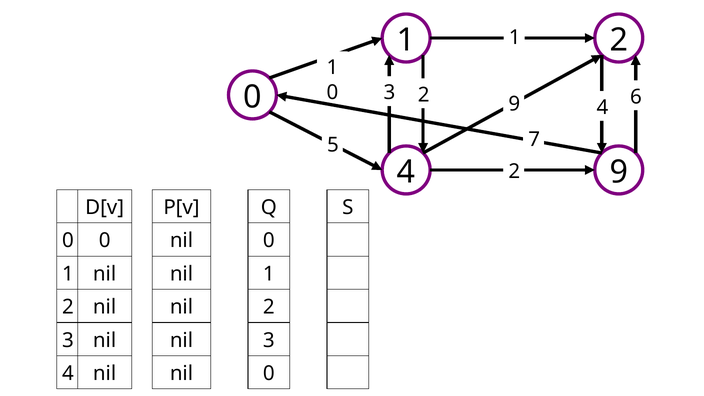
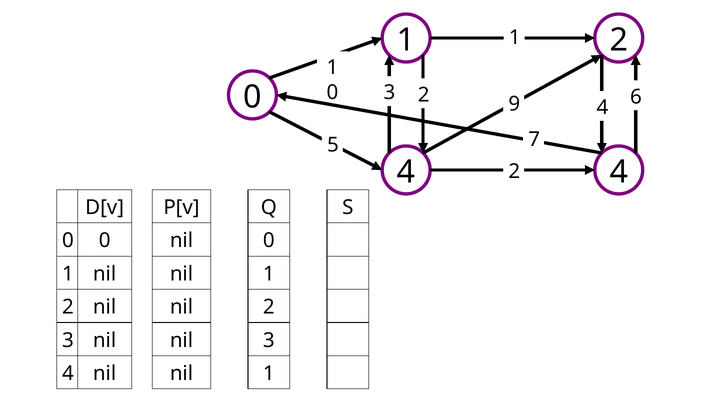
4 9: 9 -> 4 (619, 172)
4 nil nil 0: 0 -> 1 (269, 373)
